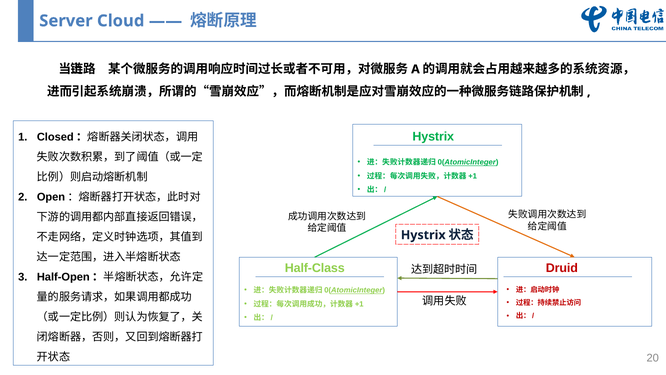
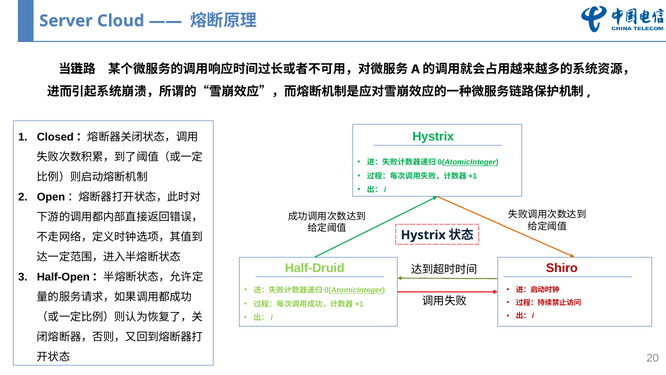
Half-Class: Half-Class -> Half-Druid (315, 268)
Druid: Druid -> Shiro (562, 268)
